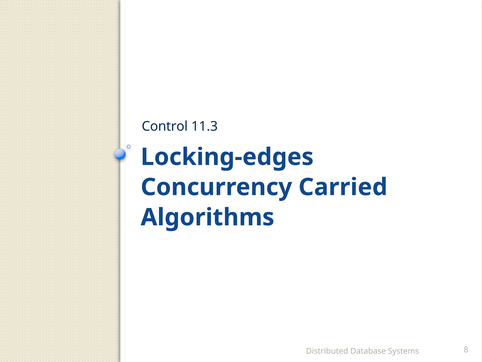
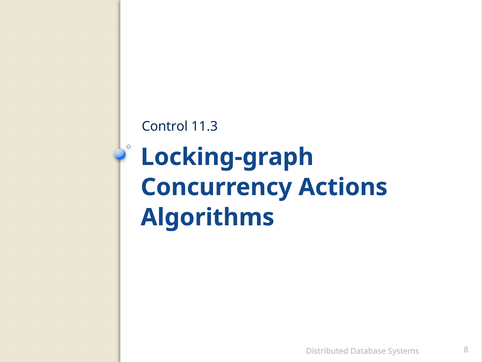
Locking-edges: Locking-edges -> Locking-graph (227, 157)
Carried: Carried -> Actions (343, 187)
